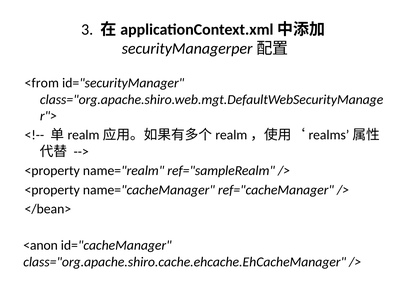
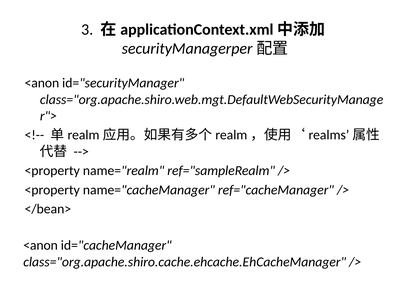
<from: <from -> <anon (42, 83)
